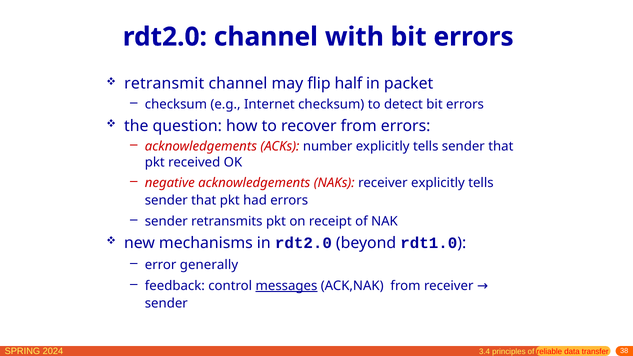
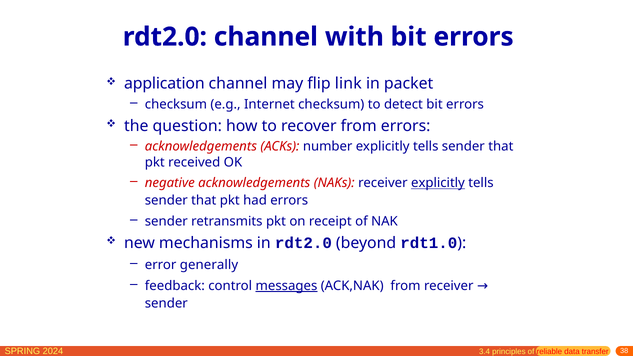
retransmit: retransmit -> application (164, 84)
half: half -> link (348, 84)
explicitly underline: none -> present (438, 183)
